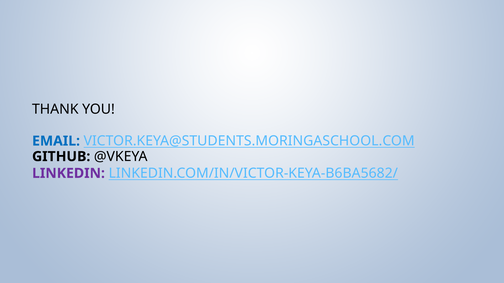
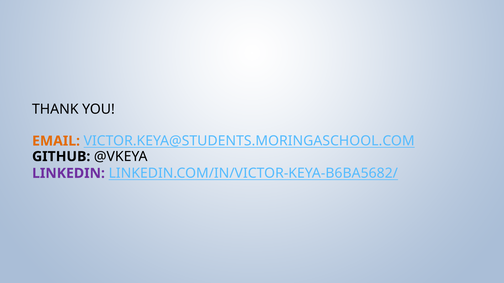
EMAIL colour: blue -> orange (56, 141)
